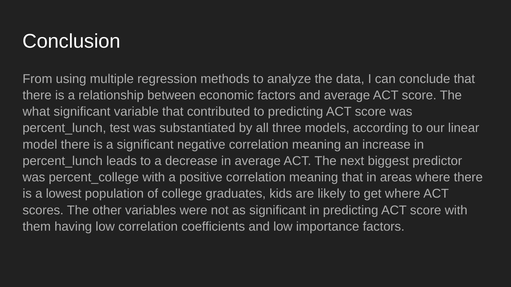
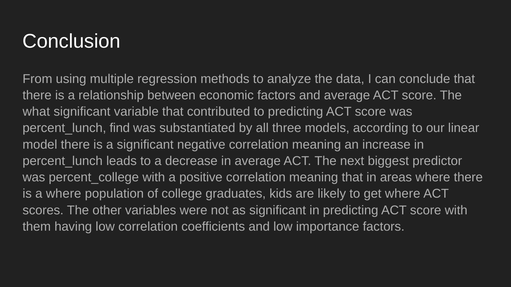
test: test -> find (120, 128)
a lowest: lowest -> where (64, 194)
